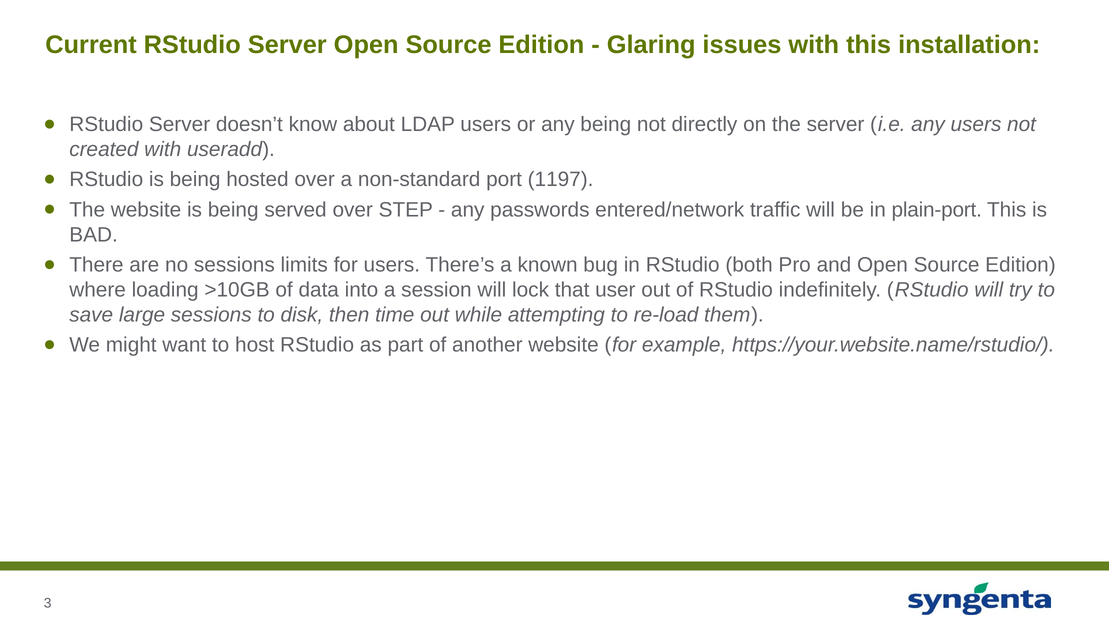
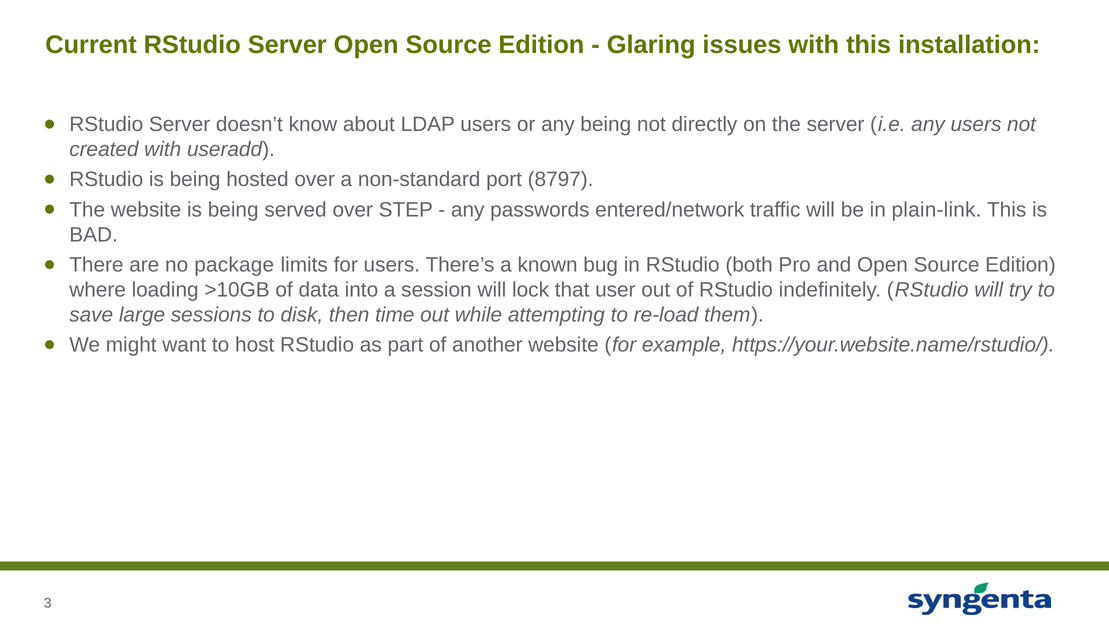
1197: 1197 -> 8797 (561, 179)
plain-port: plain-port -> plain-link (937, 210)
no sessions: sessions -> package (234, 265)
